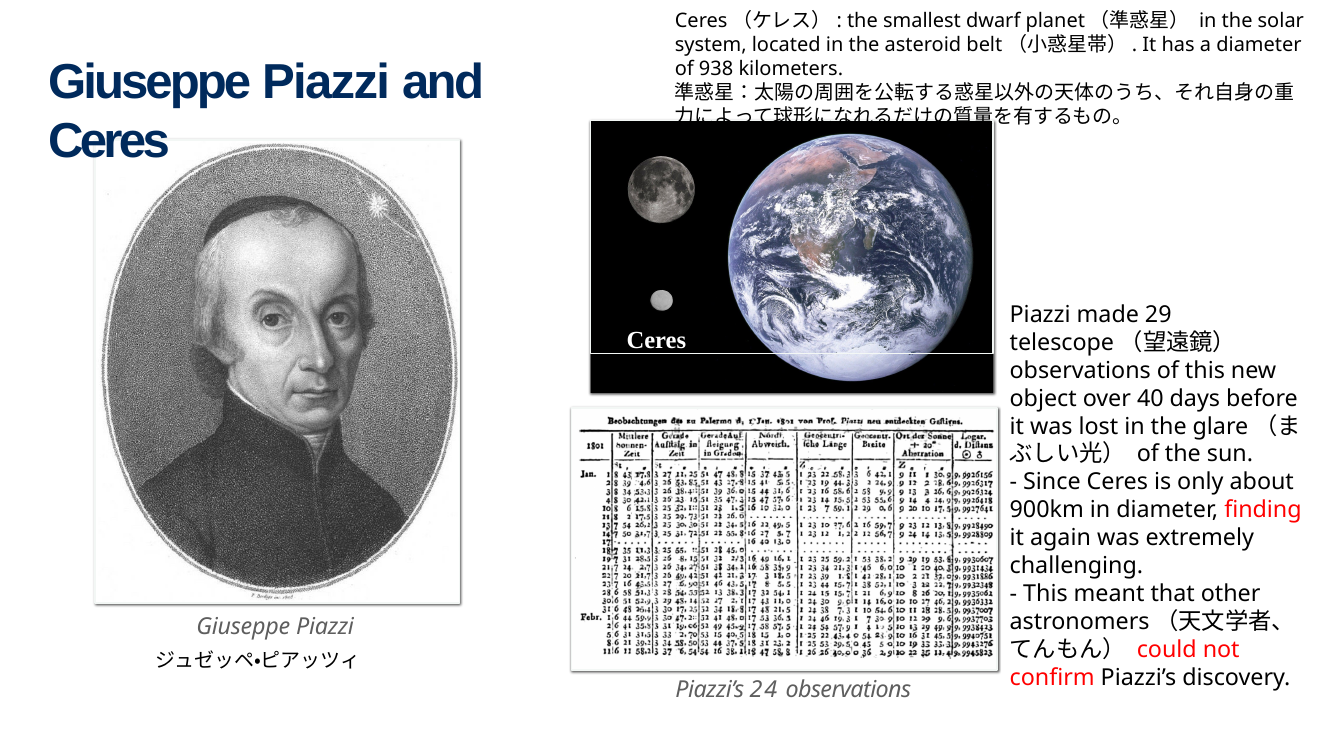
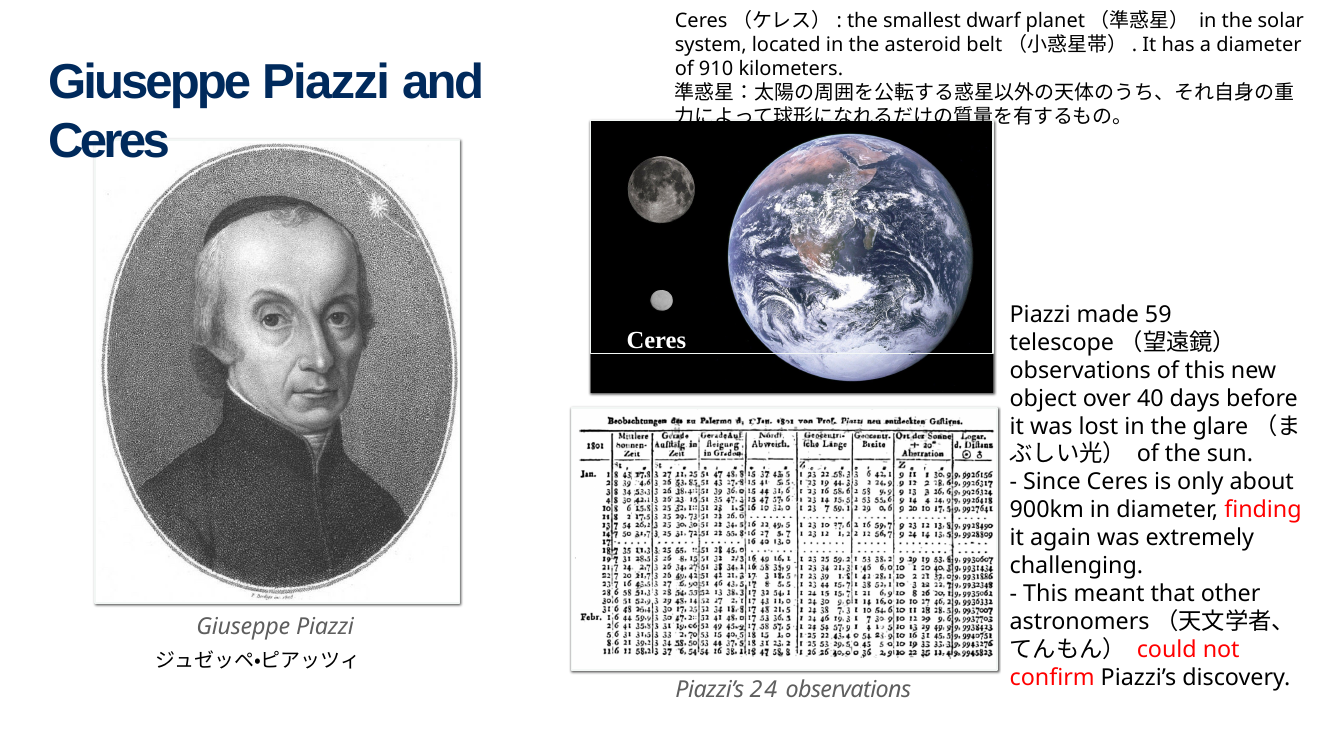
938: 938 -> 910 (716, 69)
29: 29 -> 59 (1158, 315)
